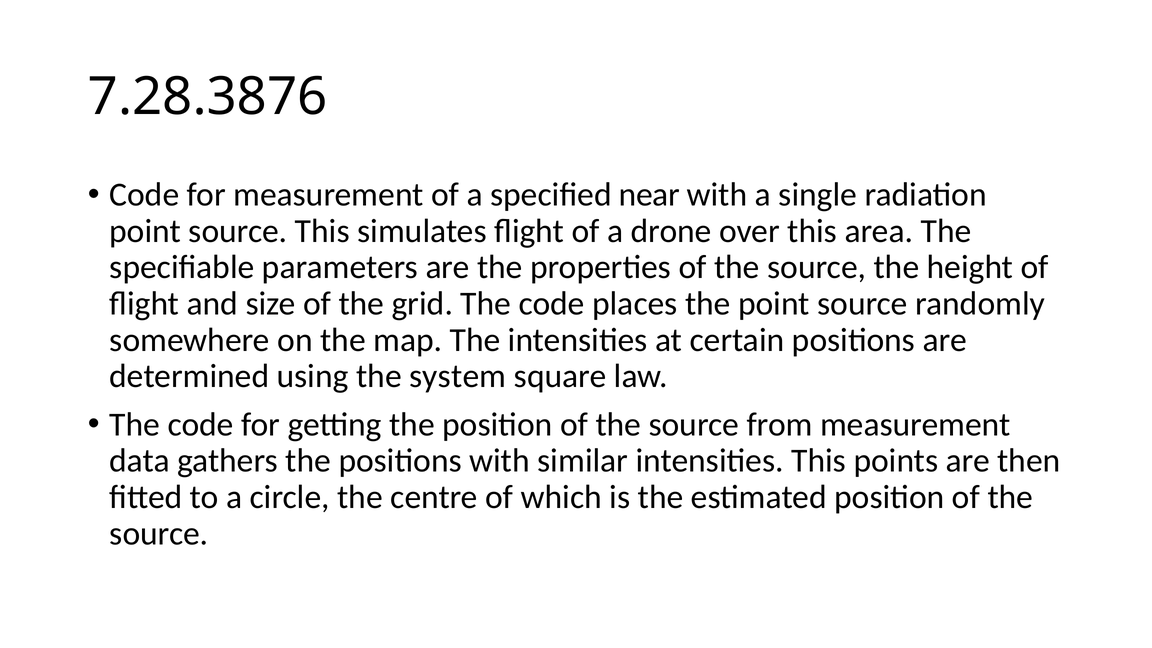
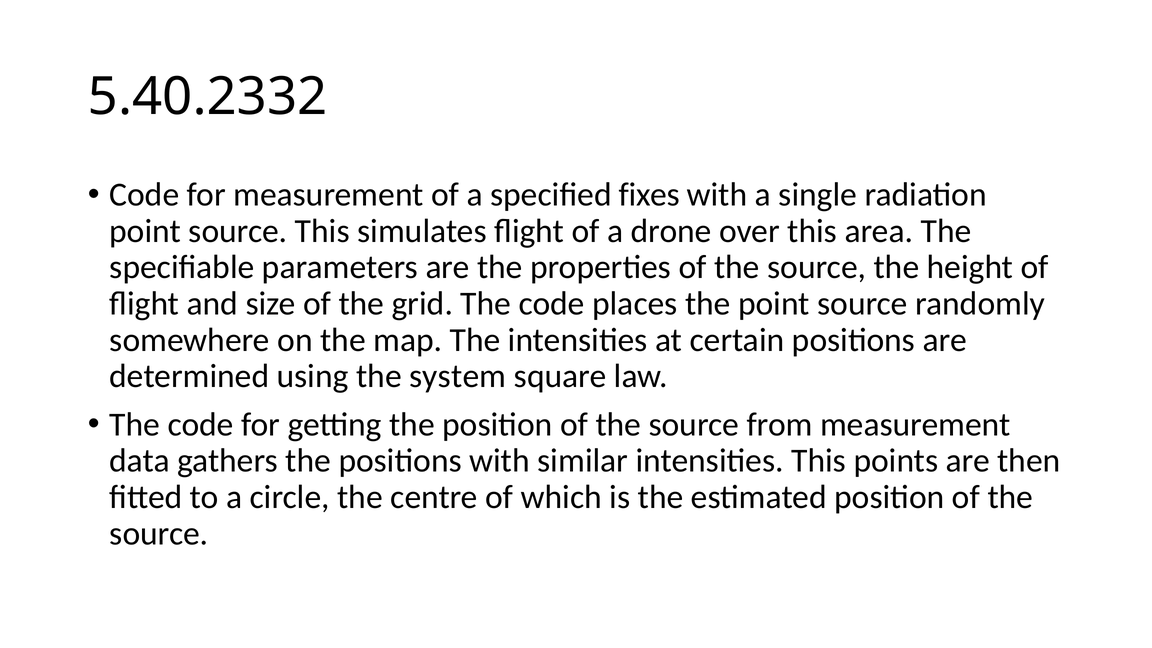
7.28.3876: 7.28.3876 -> 5.40.2332 (208, 97)
near: near -> fixes (649, 195)
